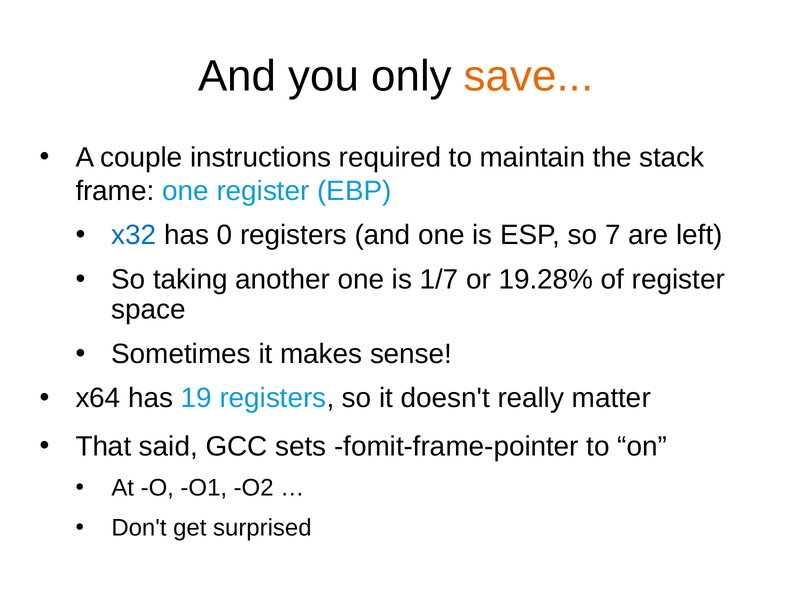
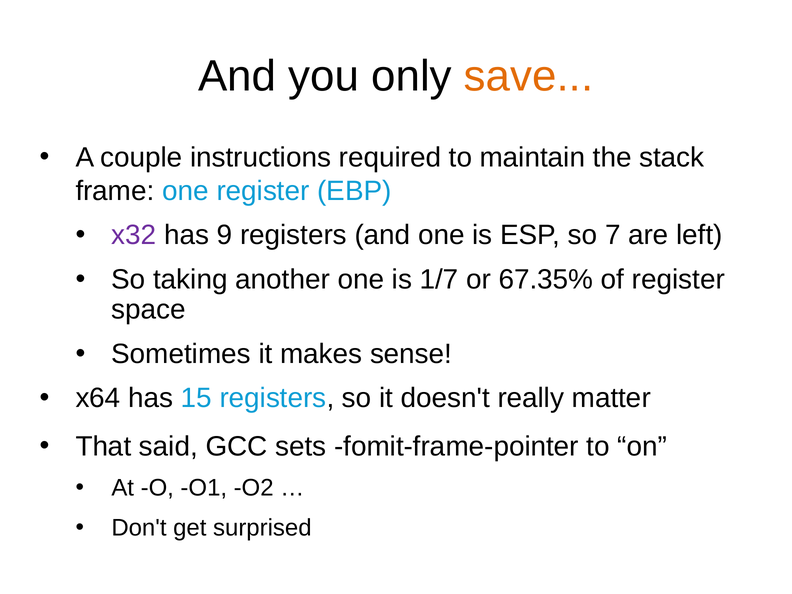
x32 colour: blue -> purple (134, 235)
0: 0 -> 9 (224, 235)
19.28%: 19.28% -> 67.35% (546, 279)
19: 19 -> 15 (196, 398)
